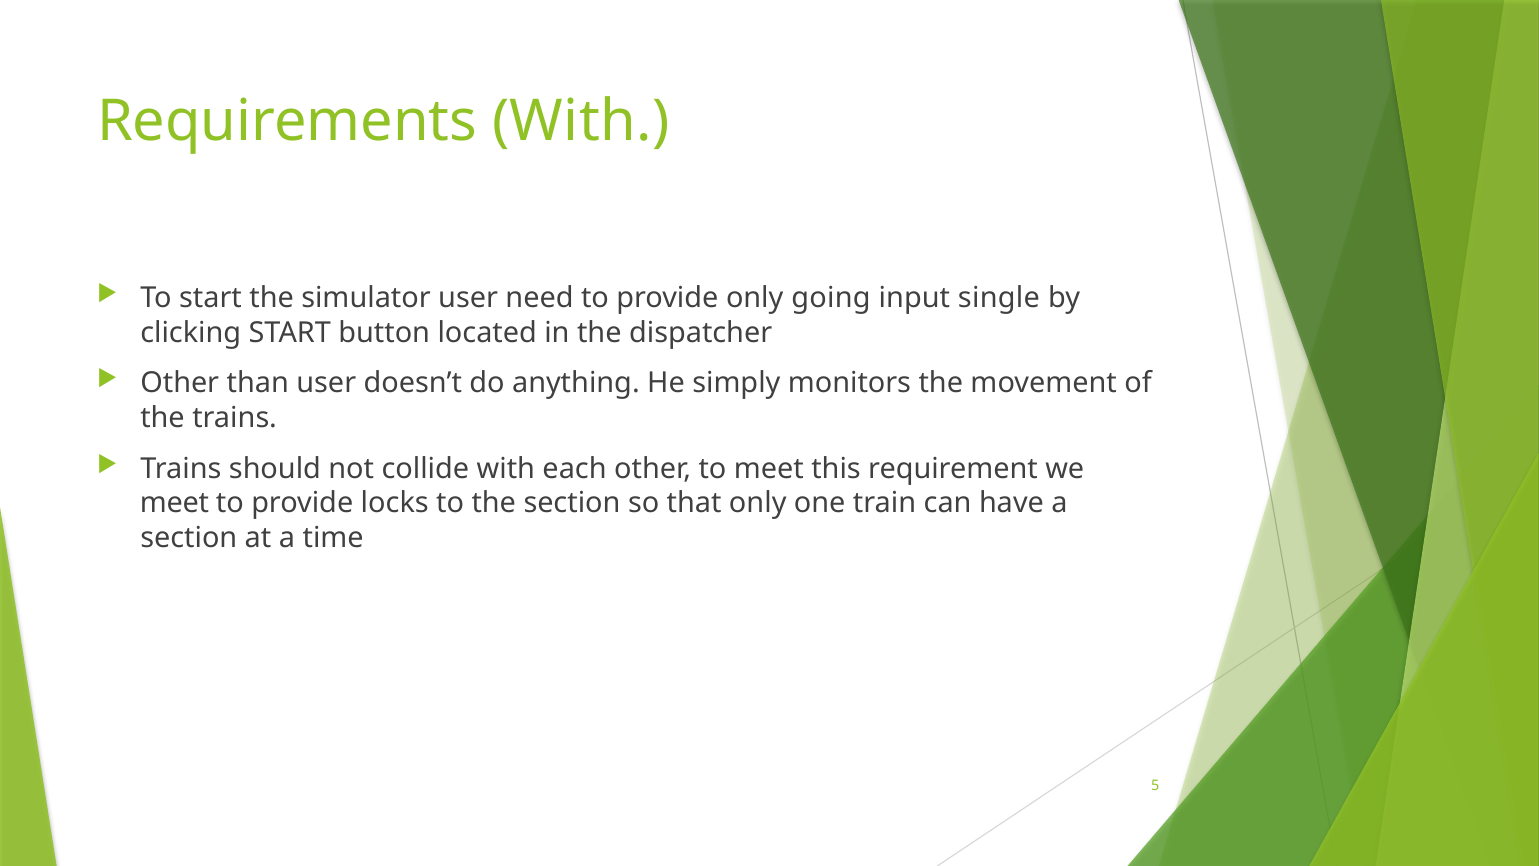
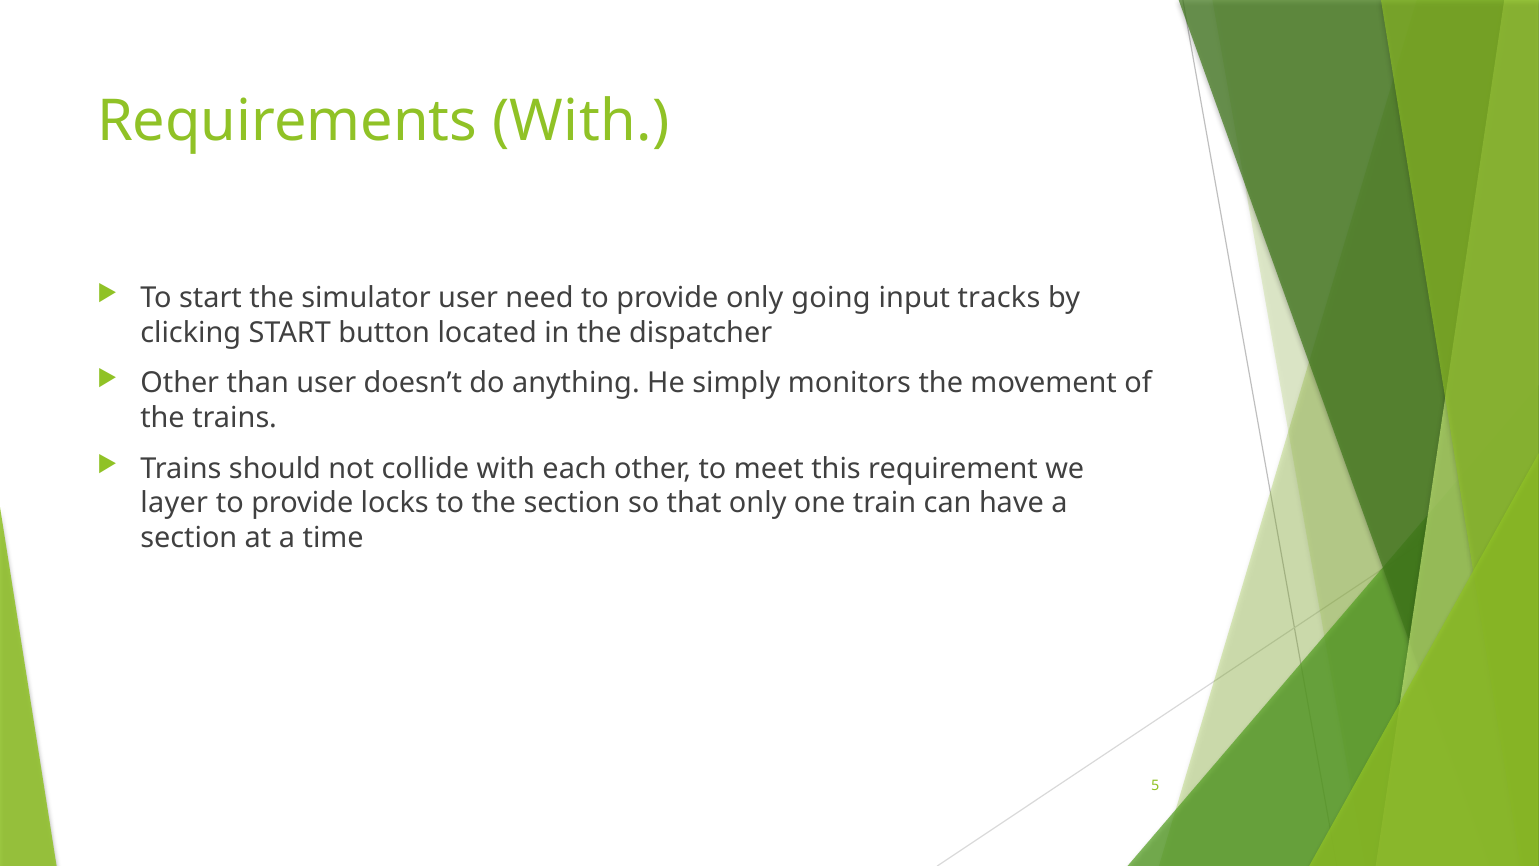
single: single -> tracks (999, 298)
meet: meet -> layer (174, 503)
